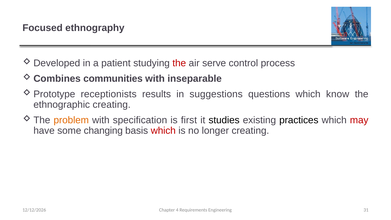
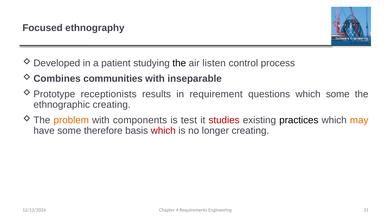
the colour: red -> black (179, 63)
serve: serve -> listen (214, 63)
suggestions: suggestions -> requirement (216, 94)
which know: know -> some (338, 94)
specification: specification -> components (140, 120)
first: first -> test (189, 120)
studies colour: black -> red (224, 120)
may colour: red -> orange (359, 120)
changing: changing -> therefore (103, 131)
